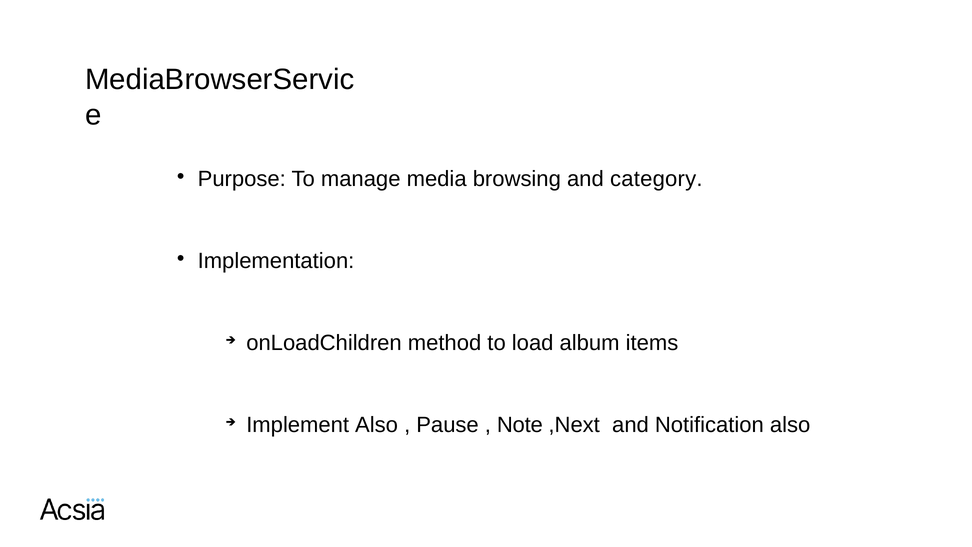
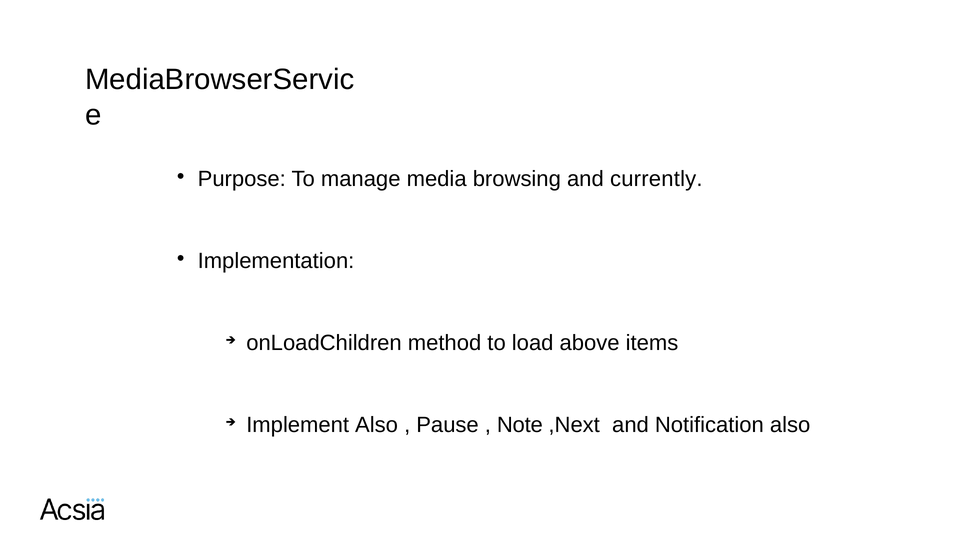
category: category -> currently (656, 179)
album: album -> above (590, 343)
